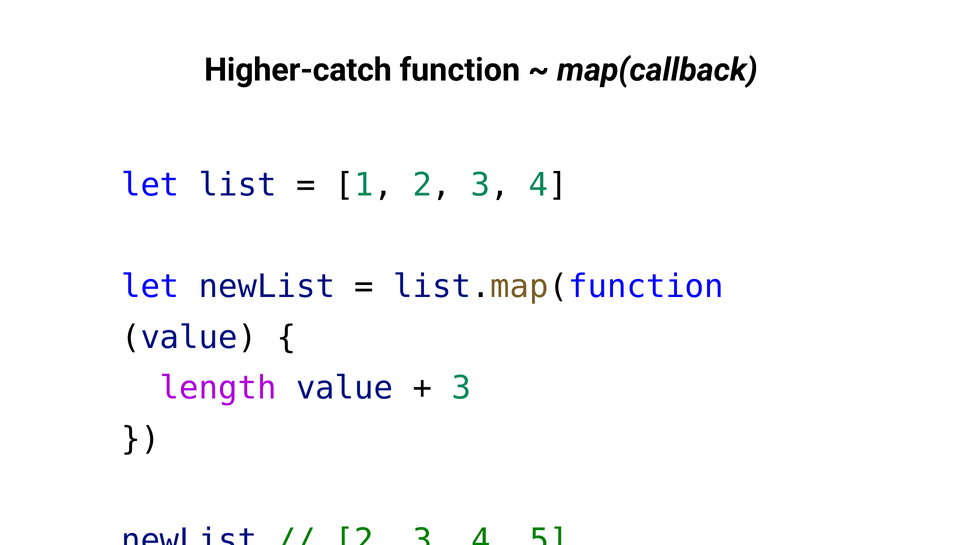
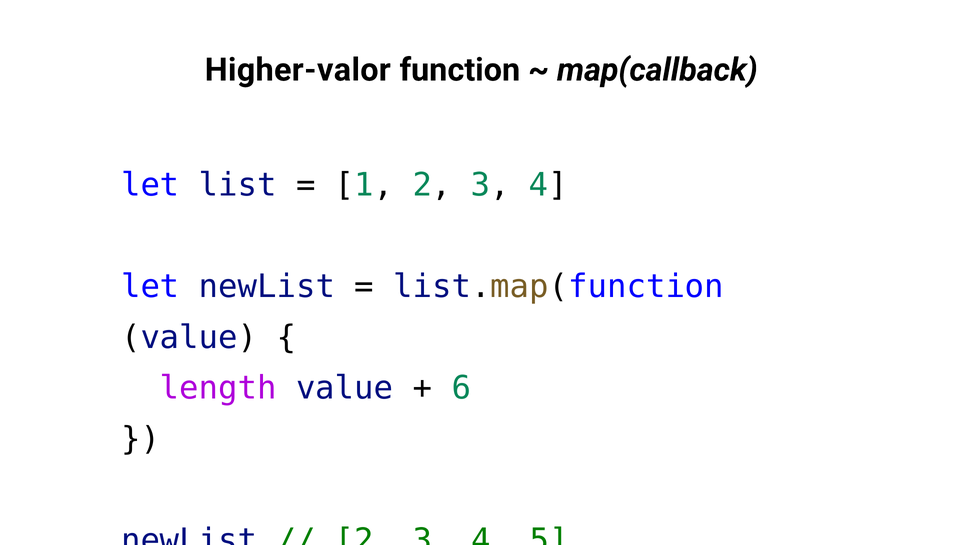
Higher-catch: Higher-catch -> Higher-valor (298, 70)
3: 3 -> 6 (461, 389)
